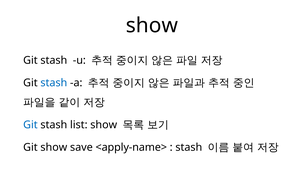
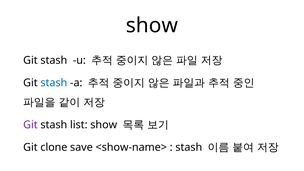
Git colour: blue -> purple (30, 125)
Git show: show -> clone (54, 147)
<apply-name>: <apply-name> -> <show-name> (131, 147)
